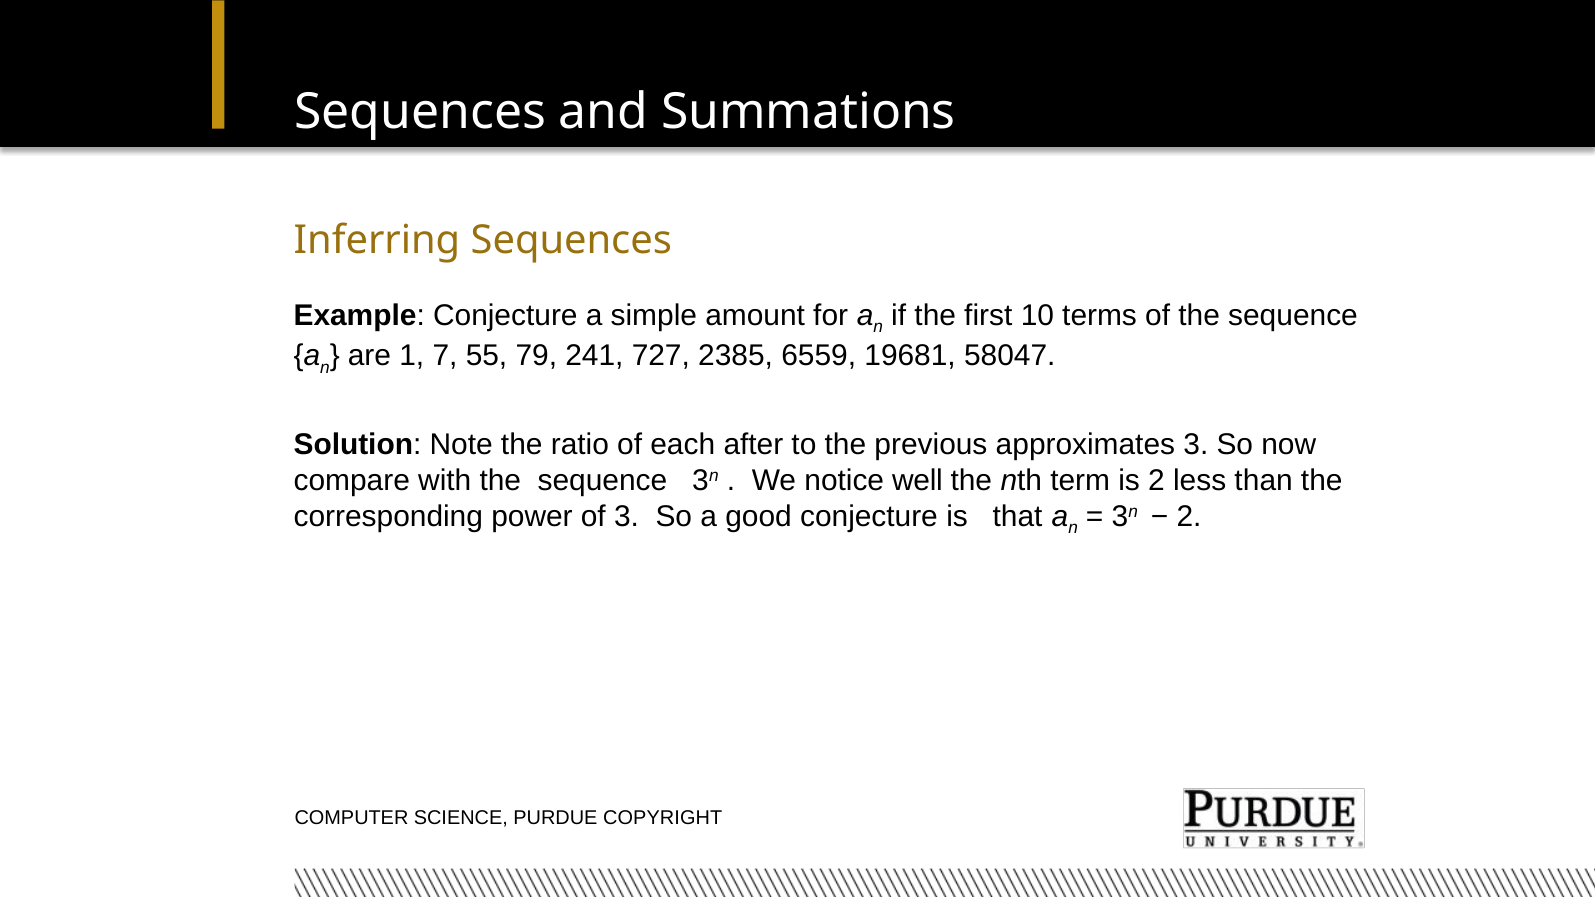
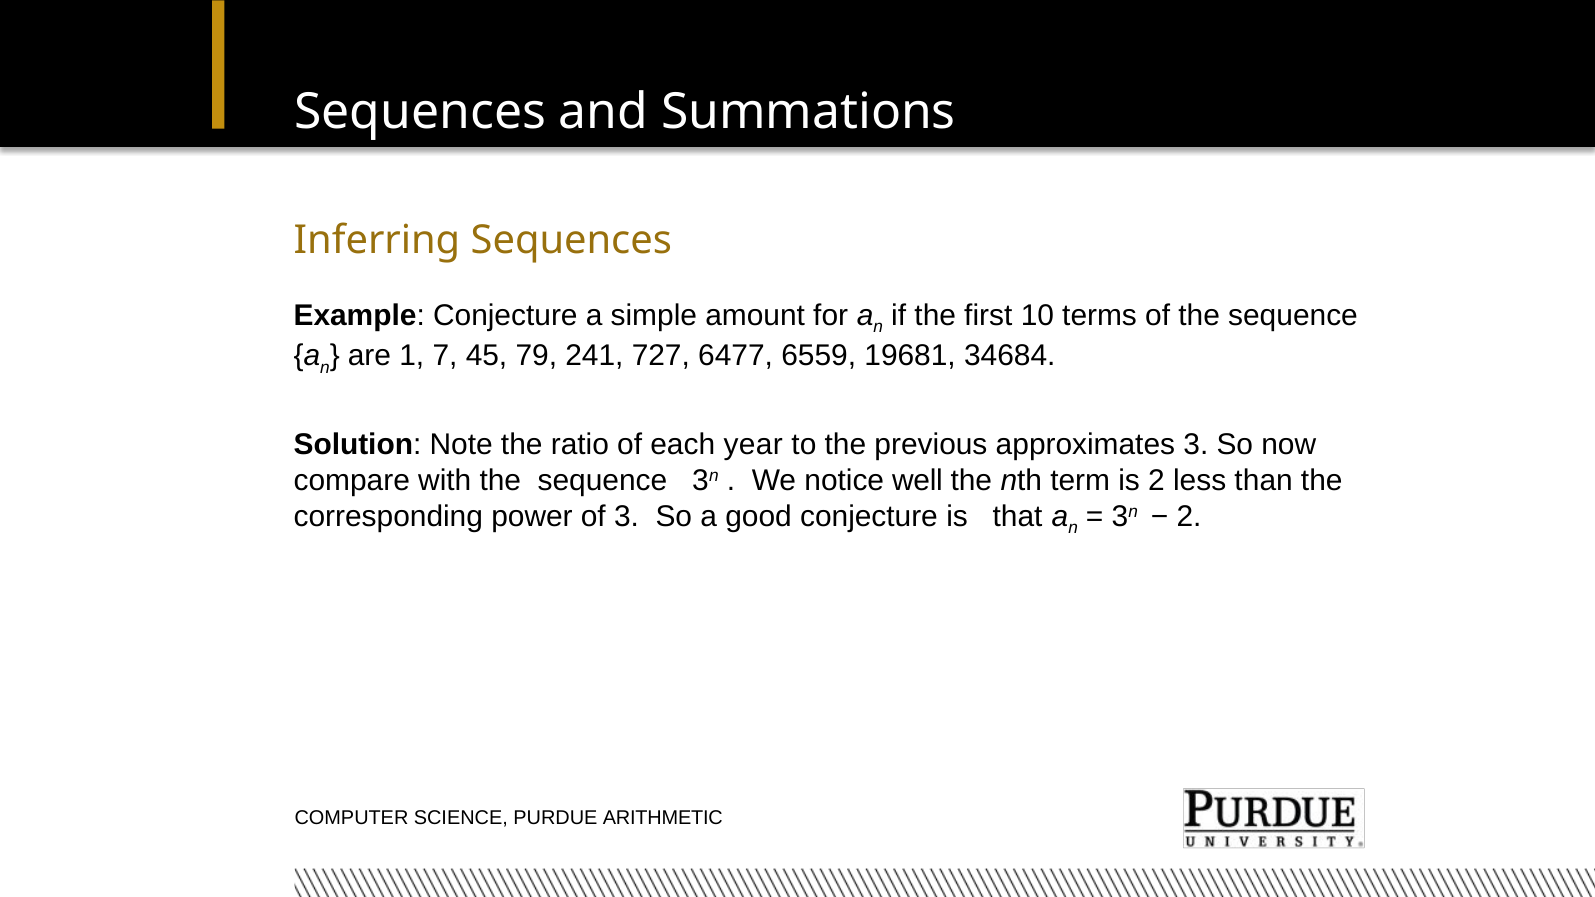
55: 55 -> 45 (486, 356)
2385: 2385 -> 6477 (736, 356)
58047: 58047 -> 34684 (1010, 356)
after: after -> year (753, 445)
COPYRIGHT: COPYRIGHT -> ARITHMETIC (663, 819)
